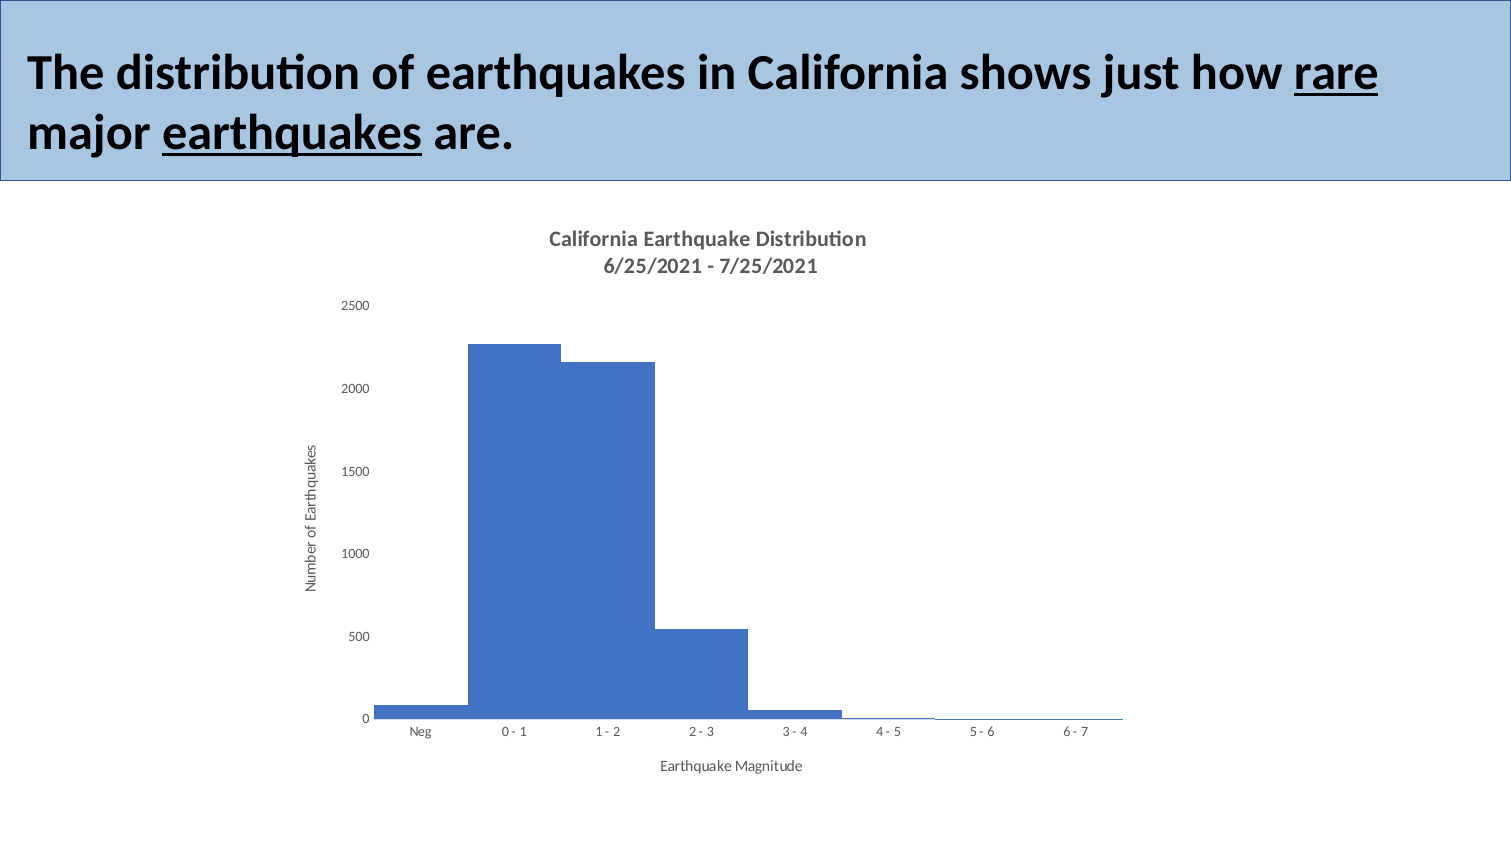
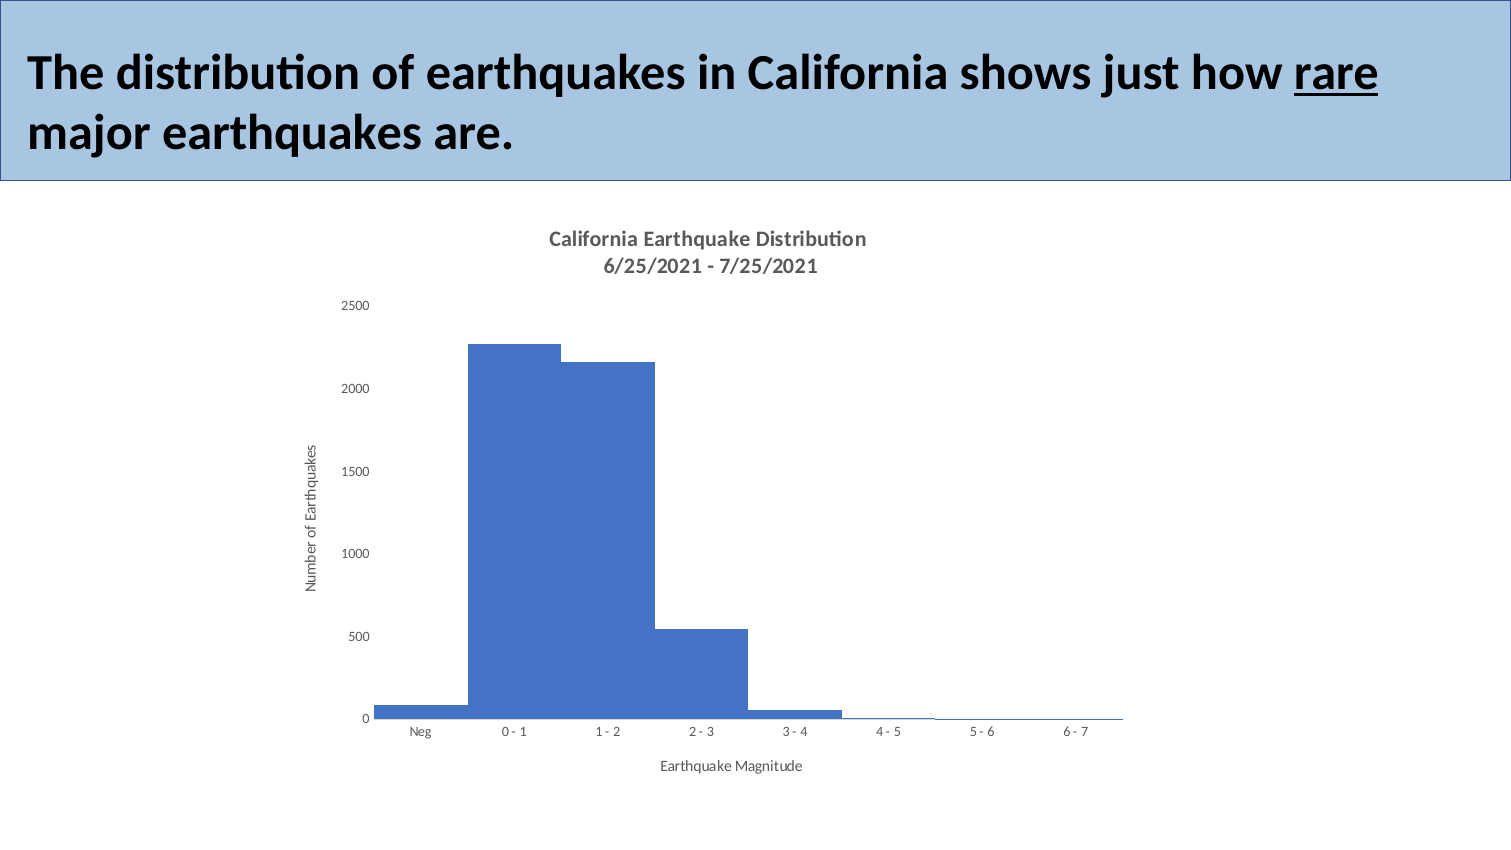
earthquakes underline: present -> none (292, 133)
